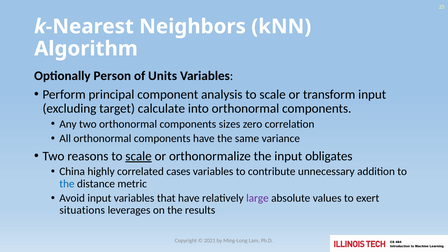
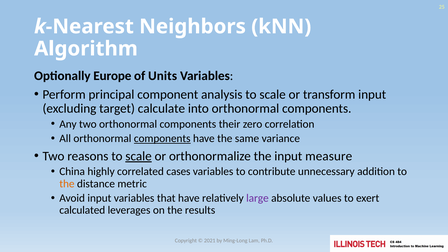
Person: Person -> Europe (112, 76)
sizes: sizes -> their (230, 124)
components underline: none -> present (162, 138)
obligates: obligates -> measure (329, 156)
the colour: blue -> orange (67, 184)
situations: situations -> calculated (82, 210)
